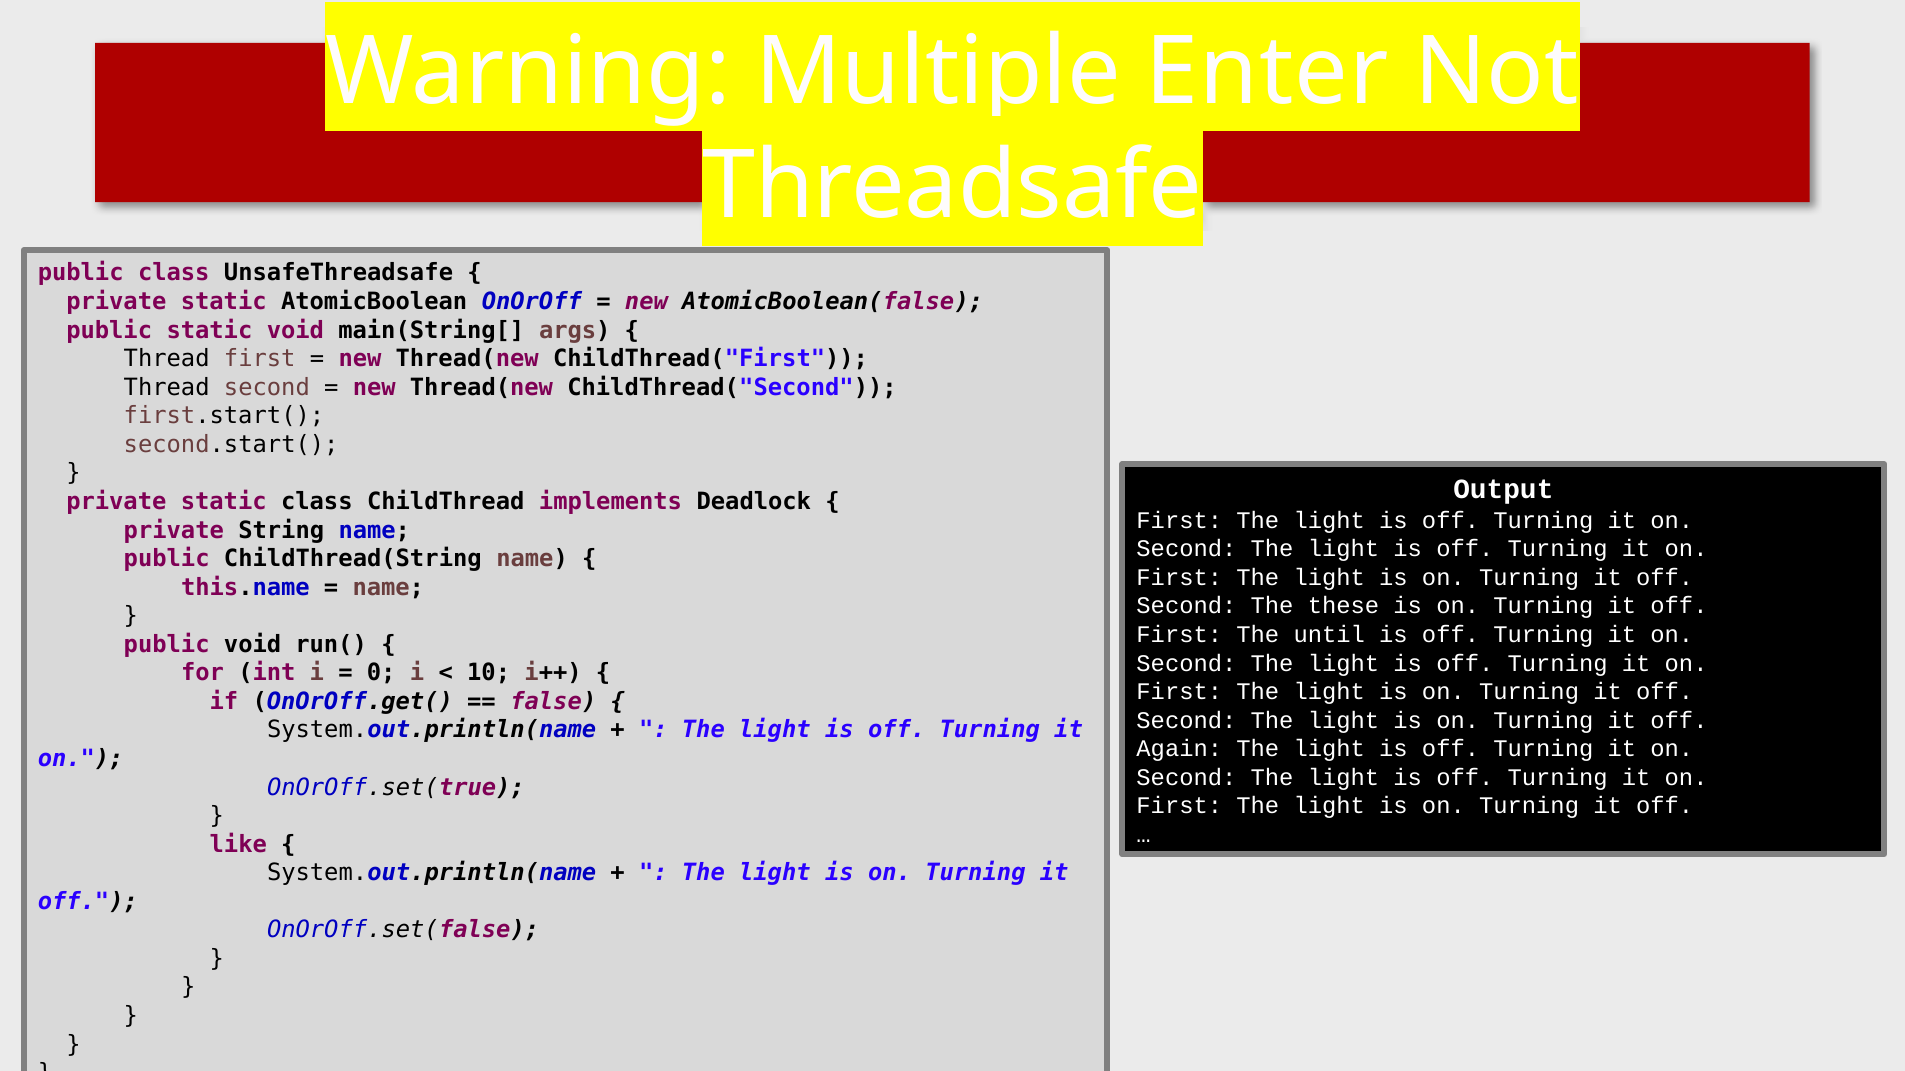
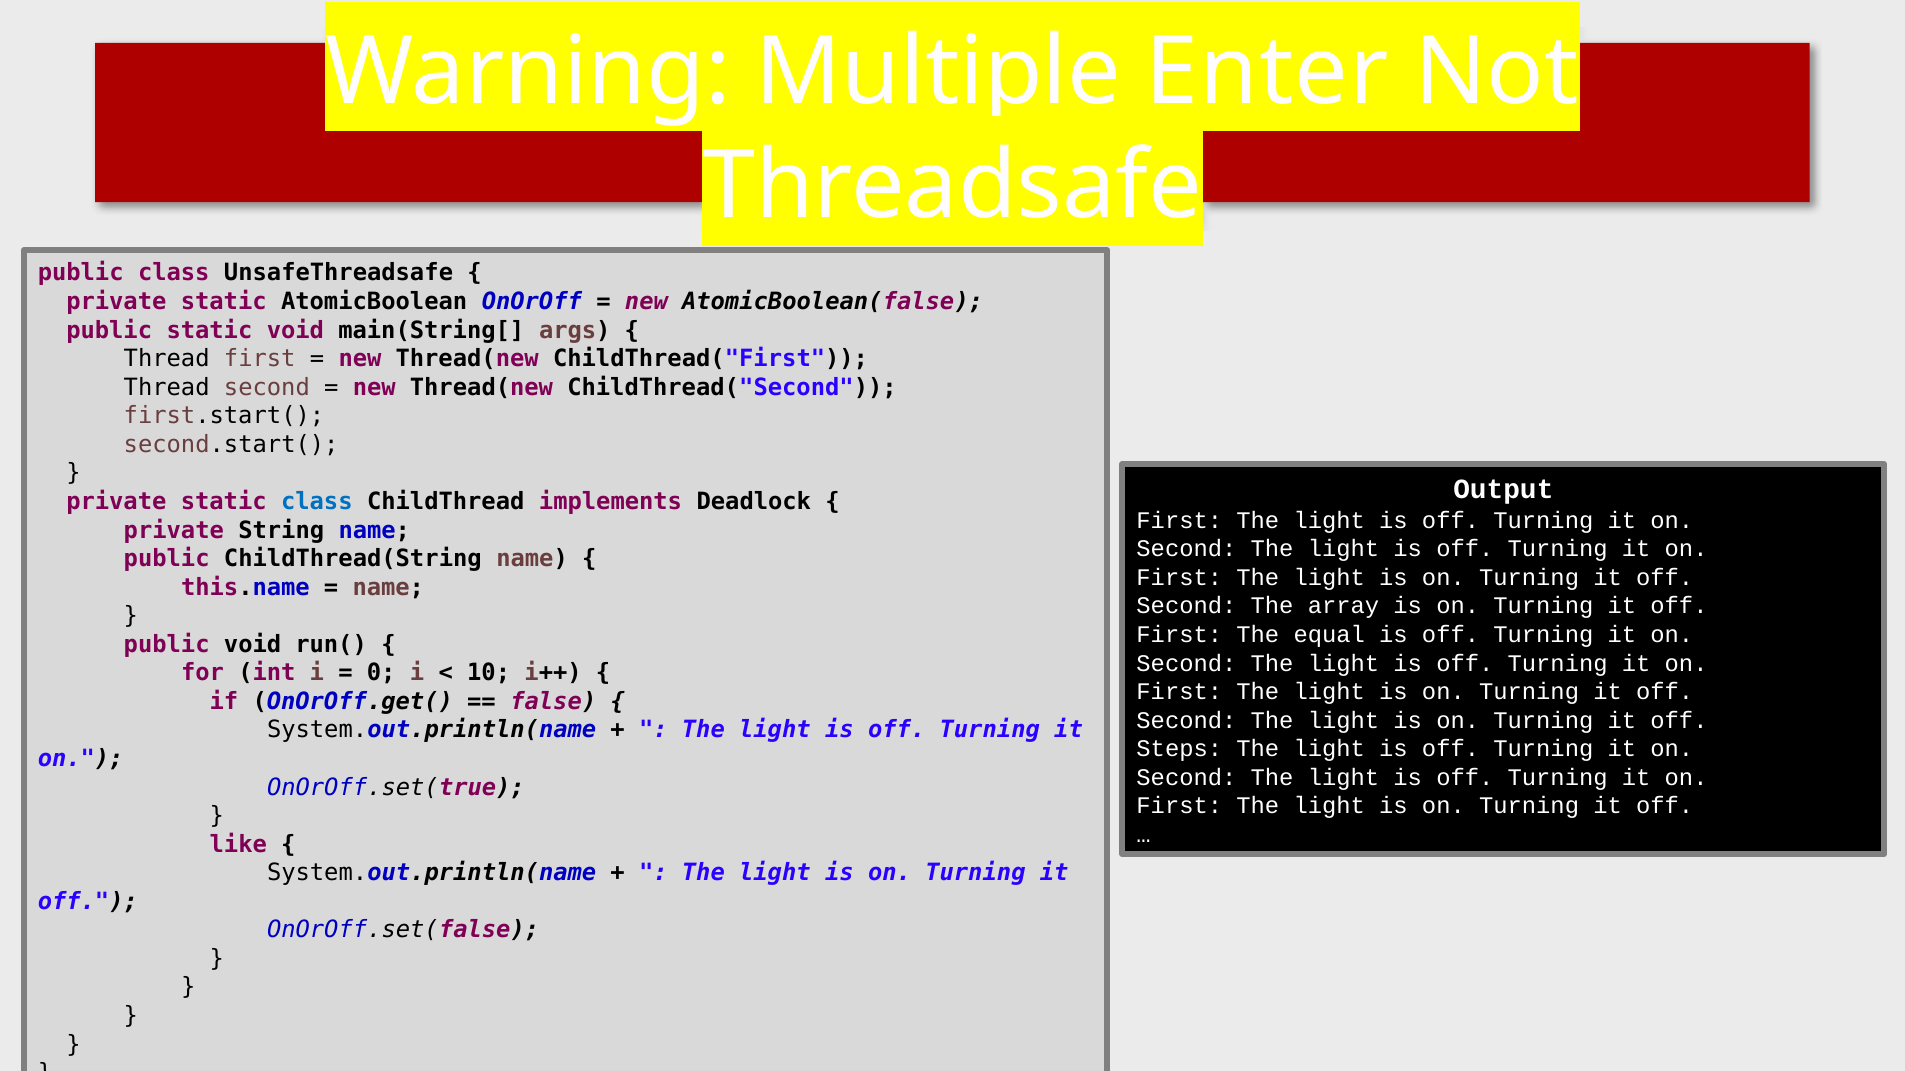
class colour: black -> blue (317, 502)
these: these -> array (1343, 606)
until: until -> equal (1329, 635)
Again: Again -> Steps (1179, 749)
